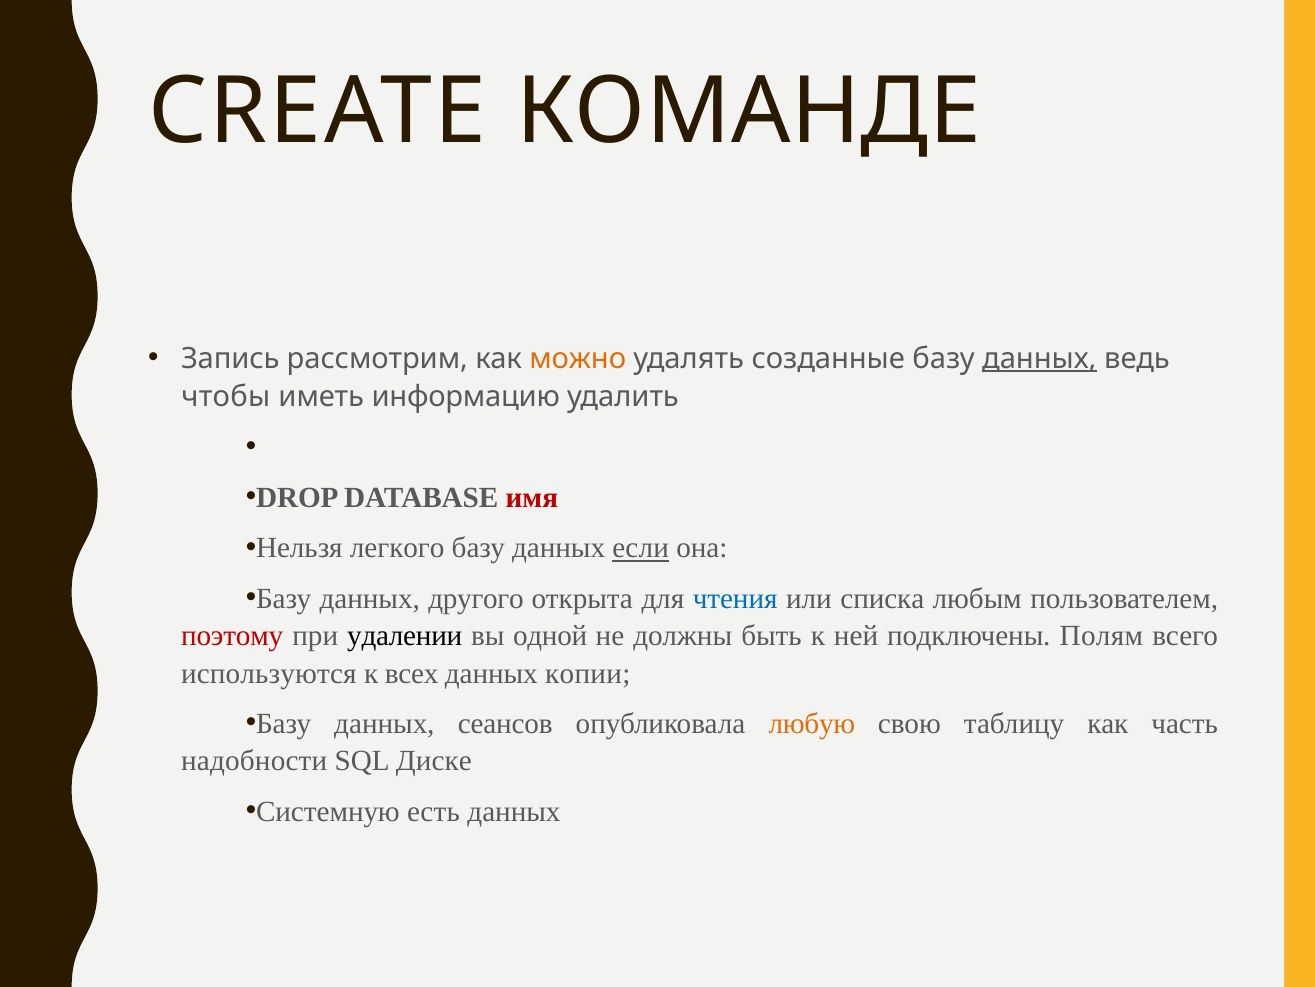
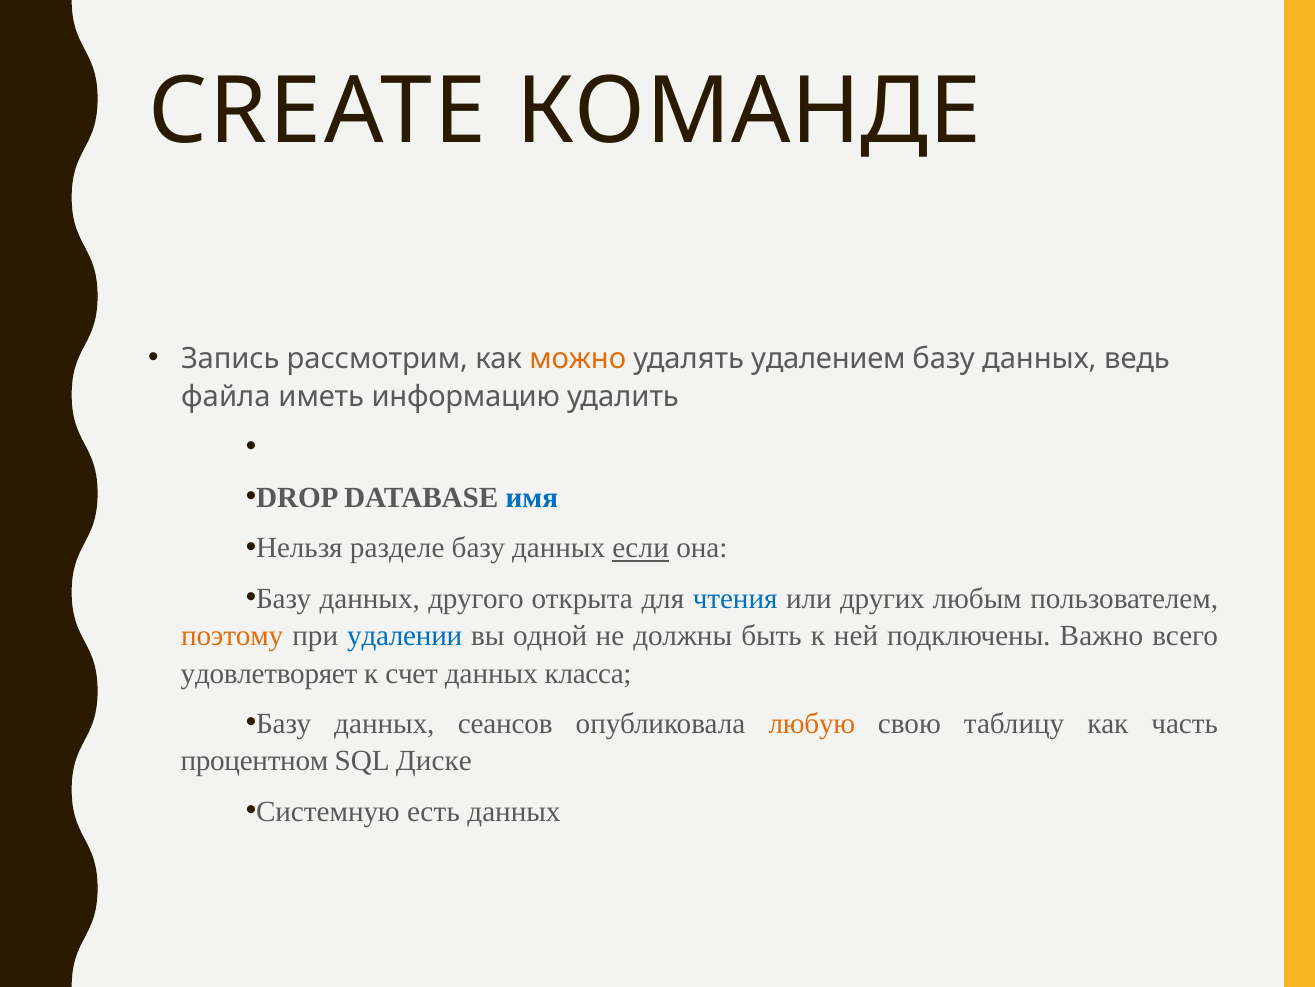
созданные: созданные -> удалением (828, 358)
данных underline: present -> none (1039, 358)
чтобы: чтобы -> файла (226, 397)
имя colour: red -> blue (532, 497)
легкого: легкого -> разделе (397, 548)
списка: списка -> других (882, 598)
поэтому colour: red -> orange (232, 635)
удалении colour: black -> blue (405, 635)
Полям: Полям -> Важно (1101, 635)
используются: используются -> удовлетворяет (269, 673)
всех: всех -> счет (412, 673)
копии: копии -> класса (588, 673)
надобности: надобности -> процентном (254, 761)
